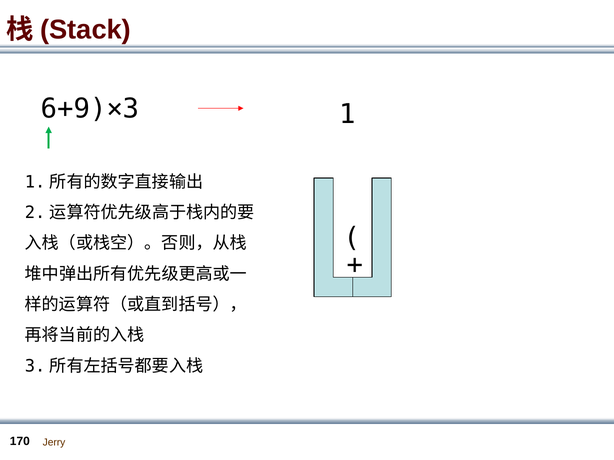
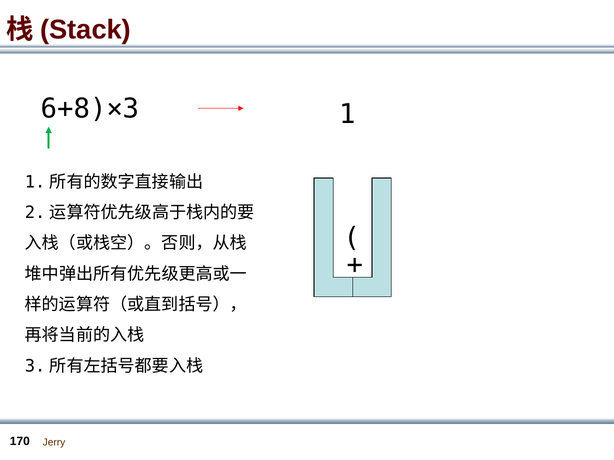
6+9)×3: 6+9)×3 -> 6+8)×3 (90, 109)
